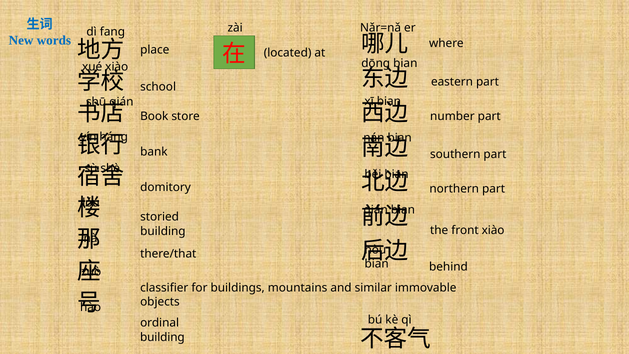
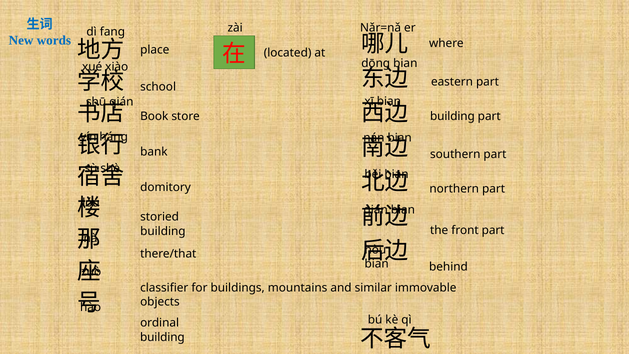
number: number -> building (452, 116)
front xiào: xiào -> part (493, 230)
